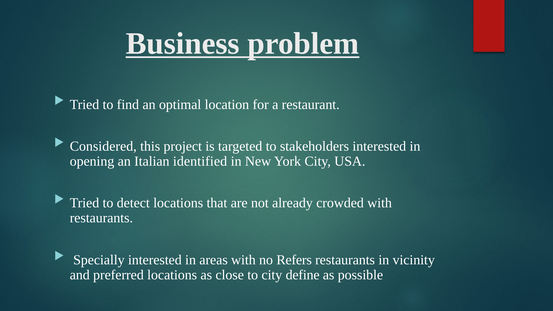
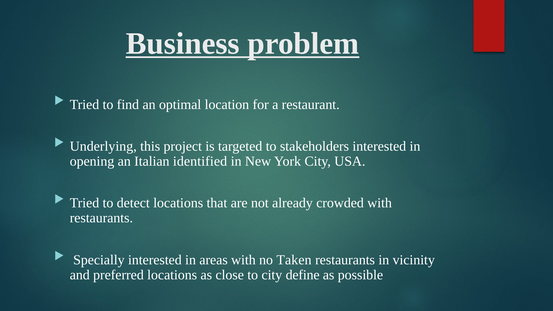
Considered: Considered -> Underlying (103, 146)
Refers: Refers -> Taken (294, 260)
